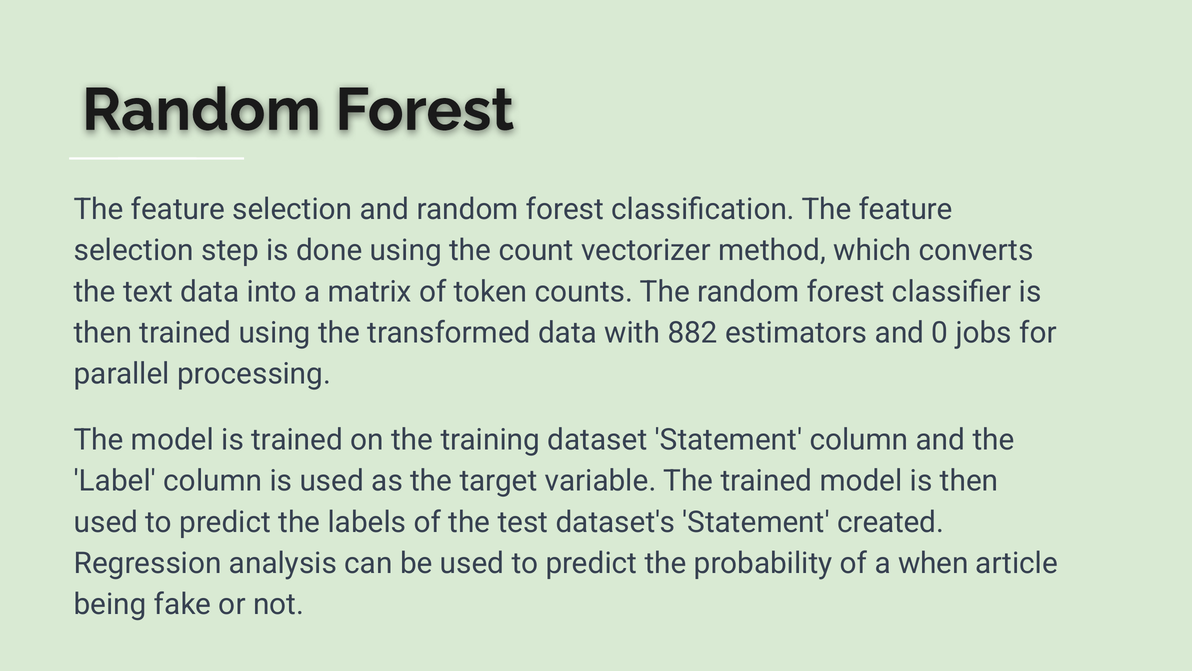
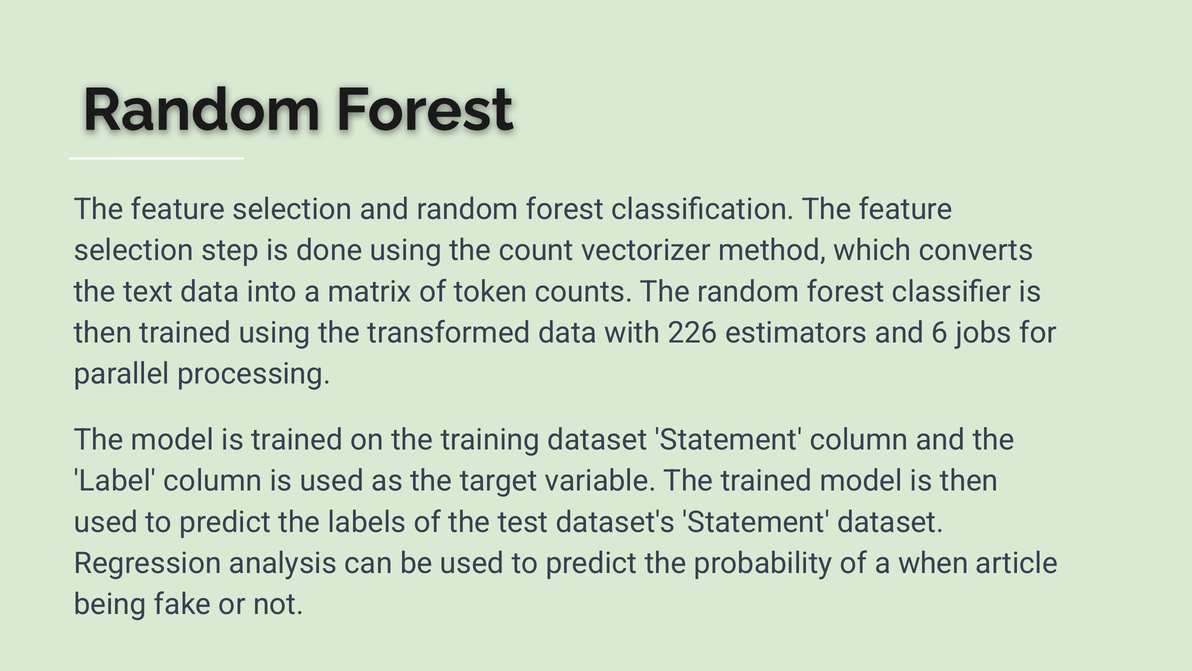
882: 882 -> 226 (693, 333)
0: 0 -> 6 (940, 333)
Statement created: created -> dataset (891, 522)
